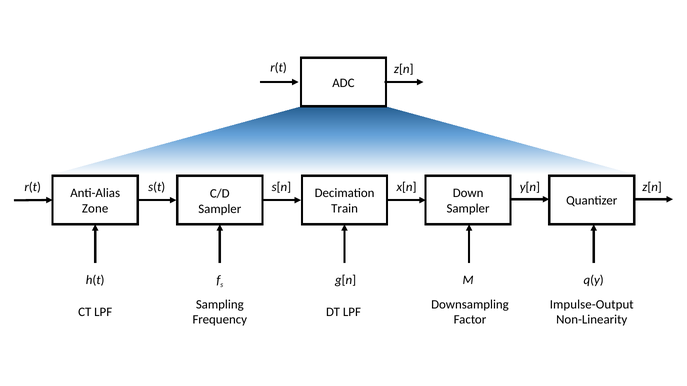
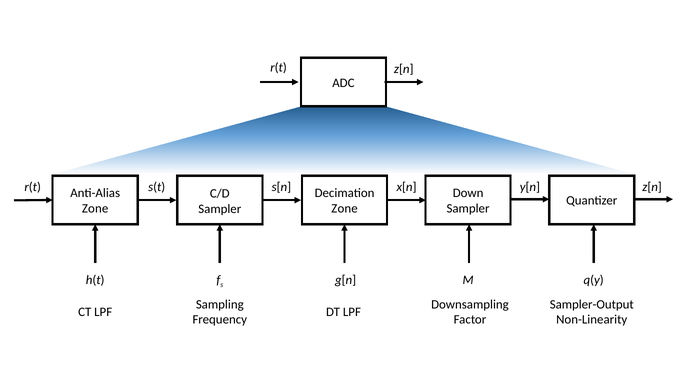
Train: Train -> Zone (345, 209)
Impulse-Output: Impulse-Output -> Sampler-Output (592, 305)
